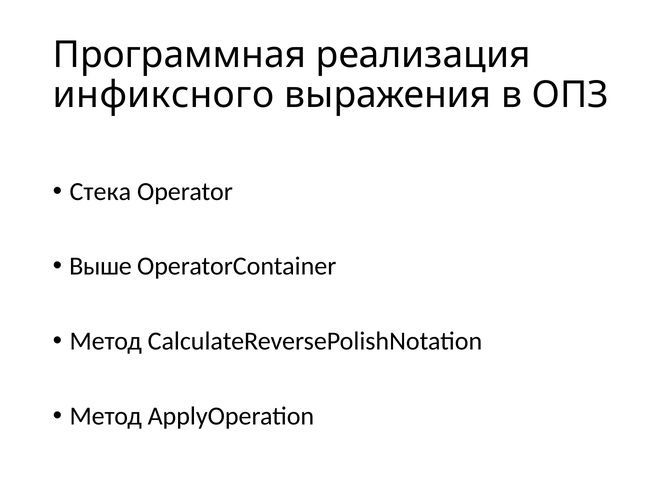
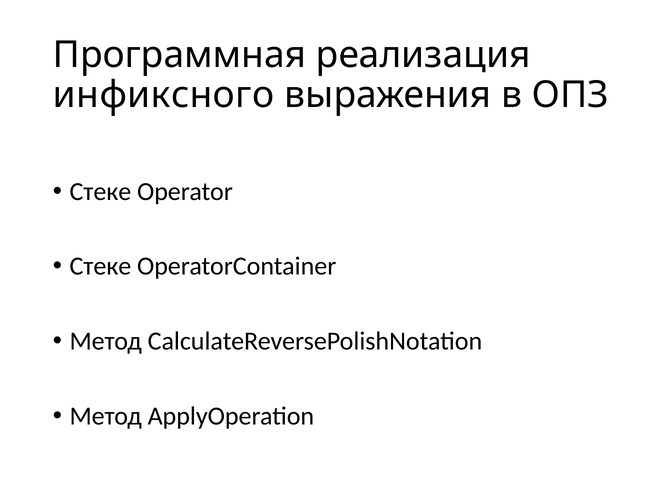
Стека: Стека -> Стеке (100, 192)
Выше: Выше -> Стеке (100, 267)
